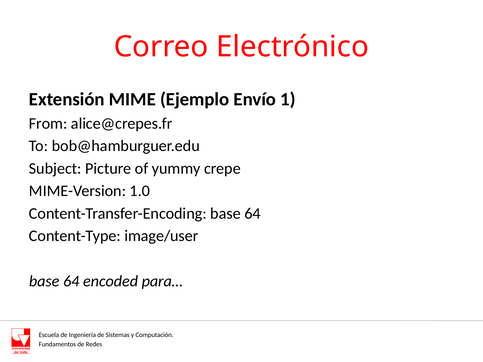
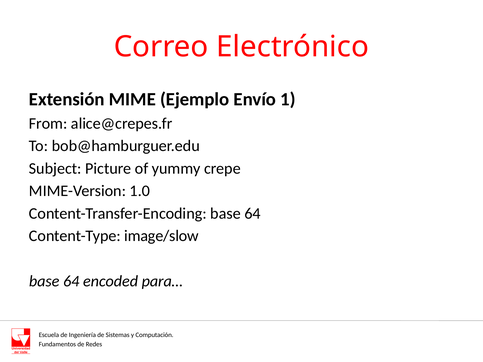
image/user: image/user -> image/slow (161, 236)
